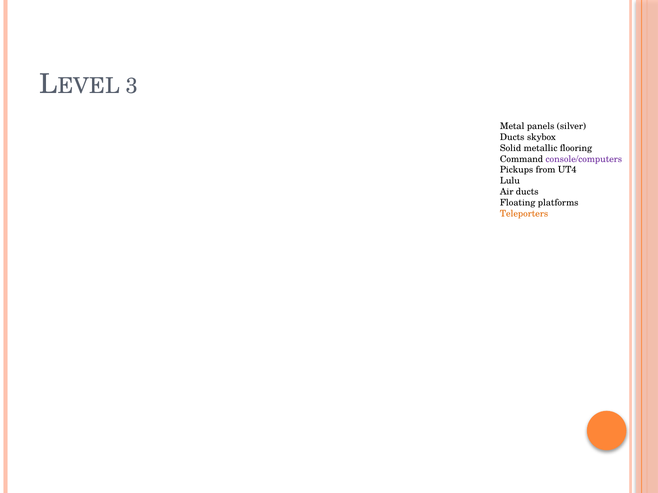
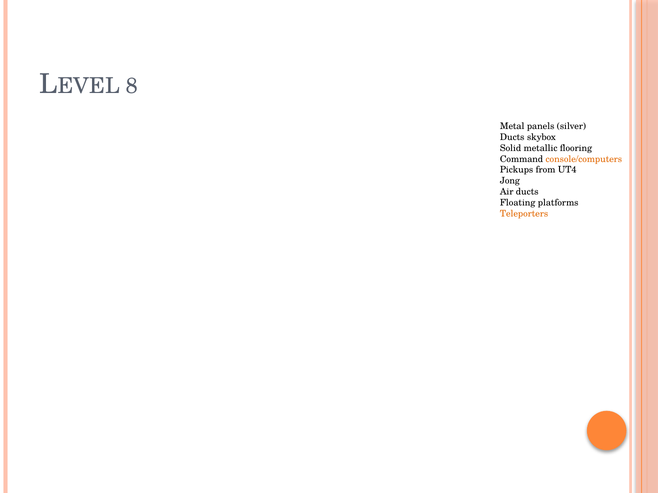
3: 3 -> 8 (132, 86)
console/computers colour: purple -> orange (584, 159)
Lulu: Lulu -> Jong (510, 181)
